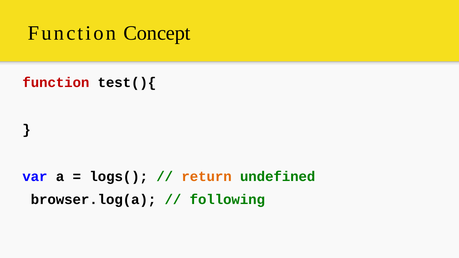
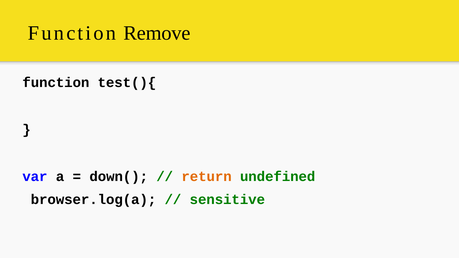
Concept: Concept -> Remove (157, 33)
function colour: red -> black (56, 83)
logs(: logs( -> down( (119, 177)
following: following -> sensitive (227, 200)
